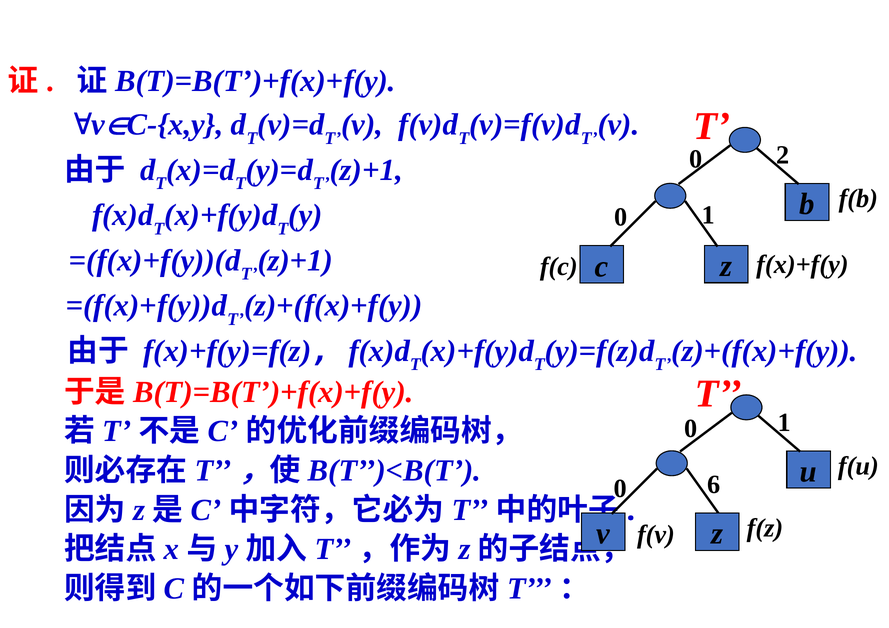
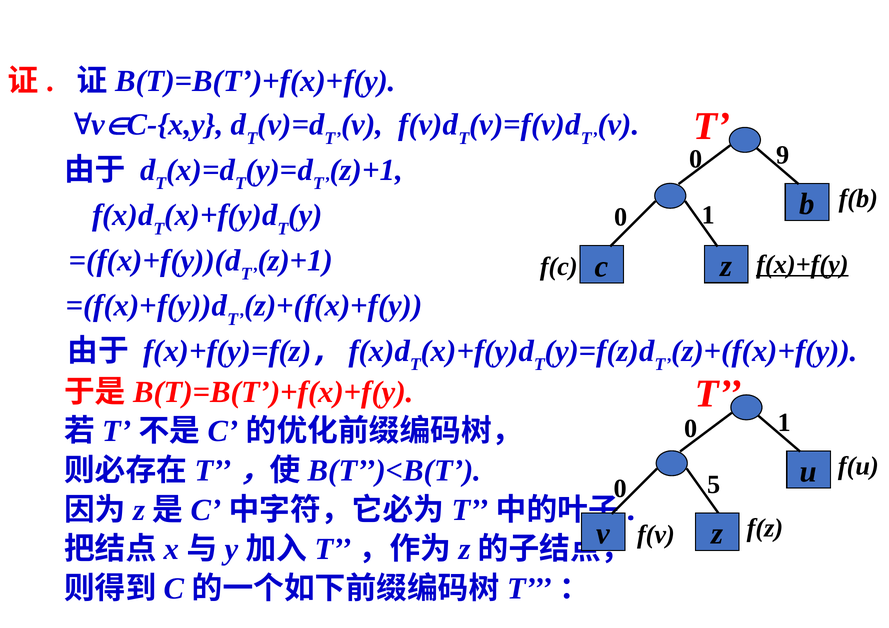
2: 2 -> 9 (783, 155)
f(x)+f(y underline: none -> present (802, 265)
6: 6 -> 5 (714, 485)
